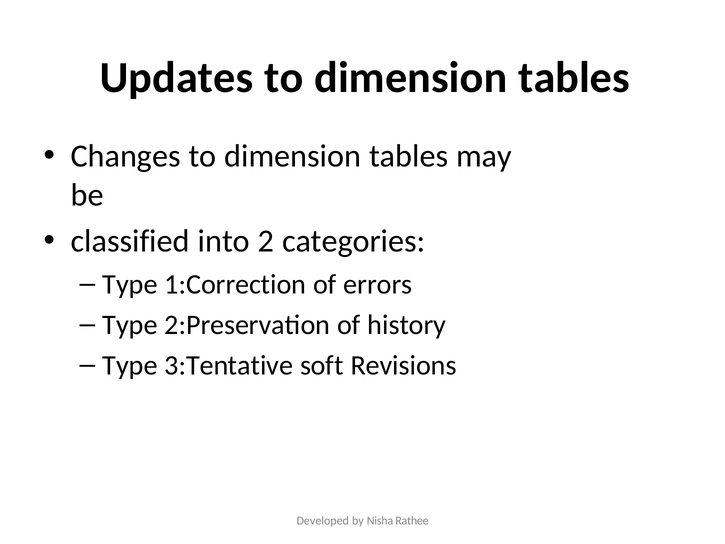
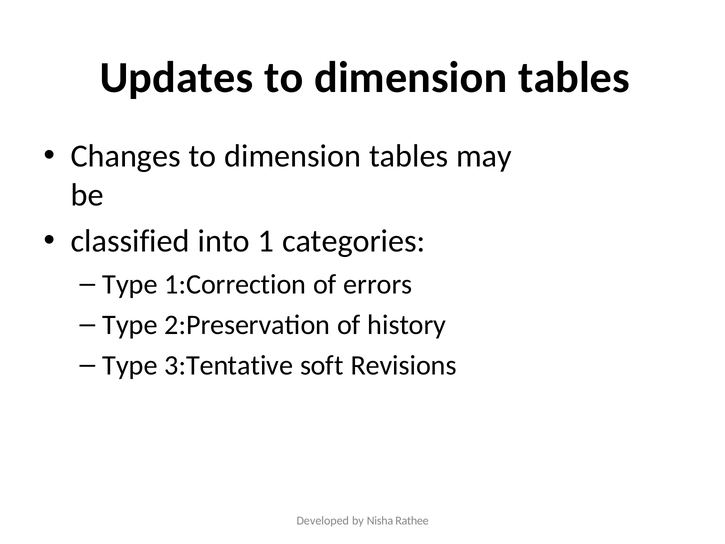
2: 2 -> 1 (266, 241)
